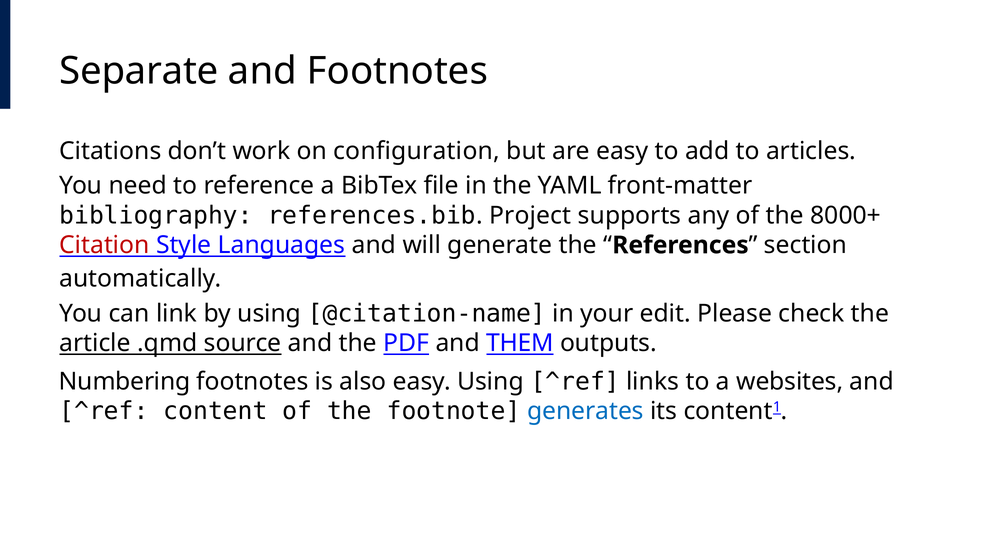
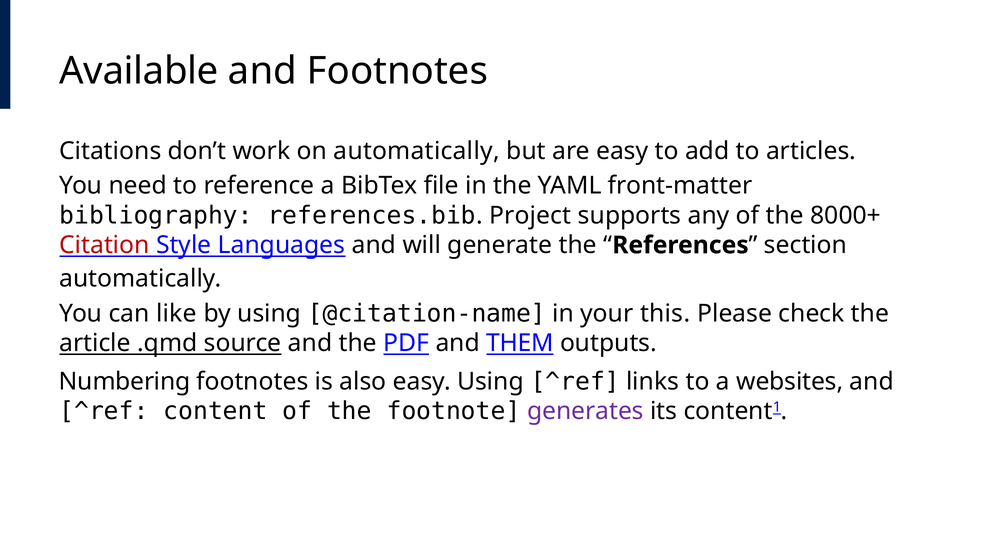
Separate: Separate -> Available (139, 71)
on configuration: configuration -> automatically (417, 151)
link: link -> like (176, 314)
edit: edit -> this (665, 314)
generates colour: blue -> purple (585, 411)
